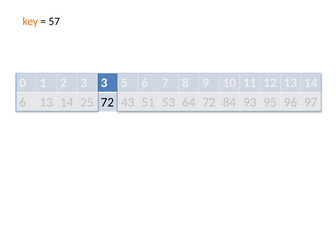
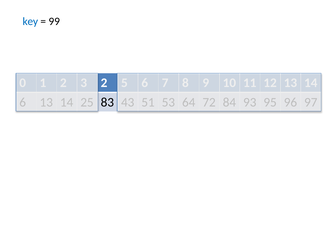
key colour: orange -> blue (30, 21)
57: 57 -> 99 (54, 21)
3: 3 -> 2 (104, 83)
72: 72 -> 83 (107, 102)
